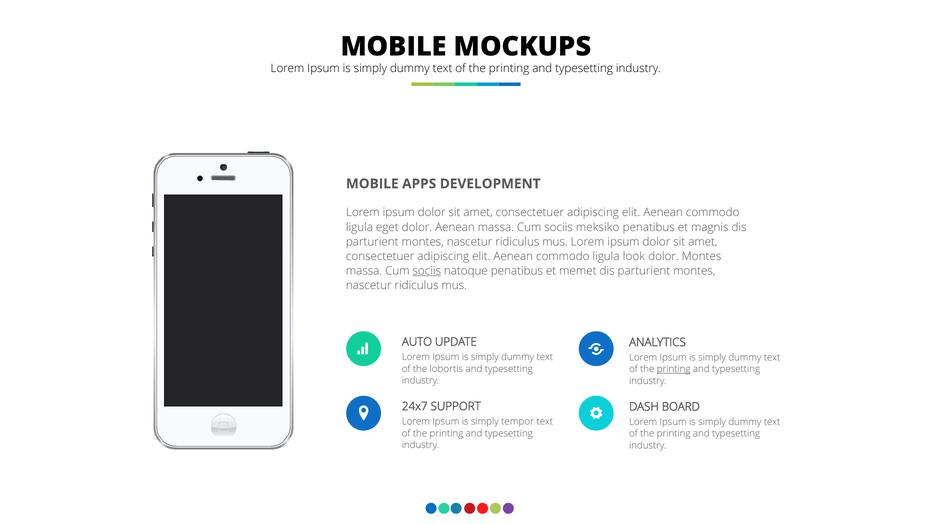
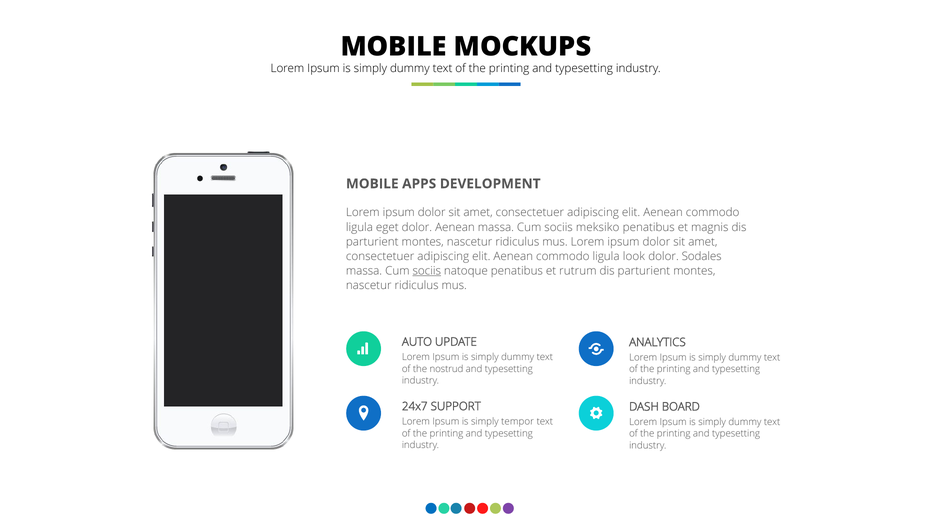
dolor Montes: Montes -> Sodales (702, 256)
memet: memet -> rutrum (578, 271)
lobortis: lobortis -> nostrud (446, 369)
printing underline: present -> none (674, 369)
